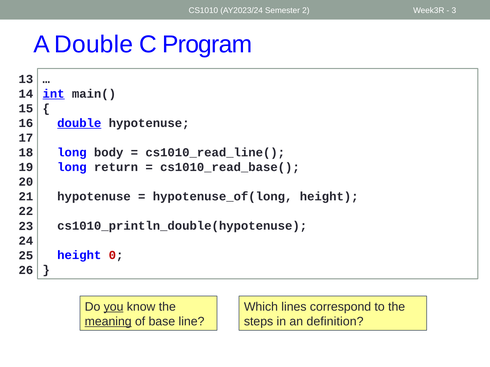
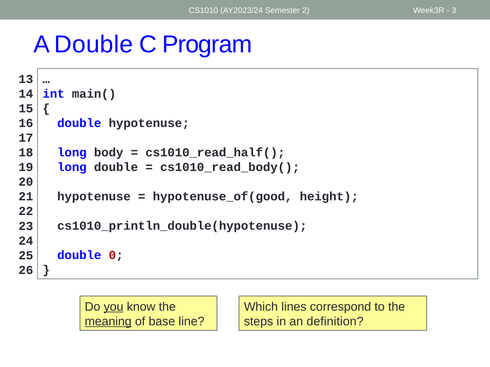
int underline: present -> none (54, 94)
double underline: present -> none (79, 123)
cs1010_read_line(: cs1010_read_line( -> cs1010_read_half( (215, 153)
long return: return -> double (116, 167)
cs1010_read_base(: cs1010_read_base( -> cs1010_read_body( (230, 167)
hypotenuse_of(long: hypotenuse_of(long -> hypotenuse_of(good (223, 197)
height: height -> double (79, 256)
